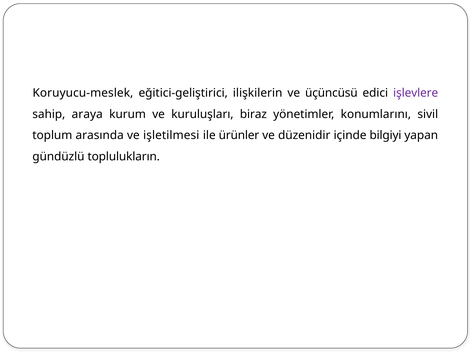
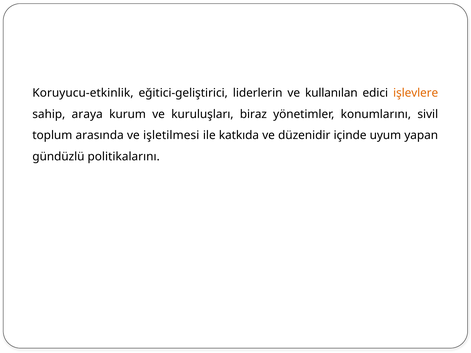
Koruyucu-meslek: Koruyucu-meslek -> Koruyucu-etkinlik (83, 93)
ilişkilerin: ilişkilerin -> liderlerin (258, 93)
üçüncüsü: üçüncüsü -> kullanılan (331, 93)
işlevlere colour: purple -> orange (416, 93)
ürünler: ürünler -> katkıda (239, 135)
bilgiyi: bilgiyi -> uyum (385, 135)
toplulukların: toplulukların -> politikalarını (124, 157)
